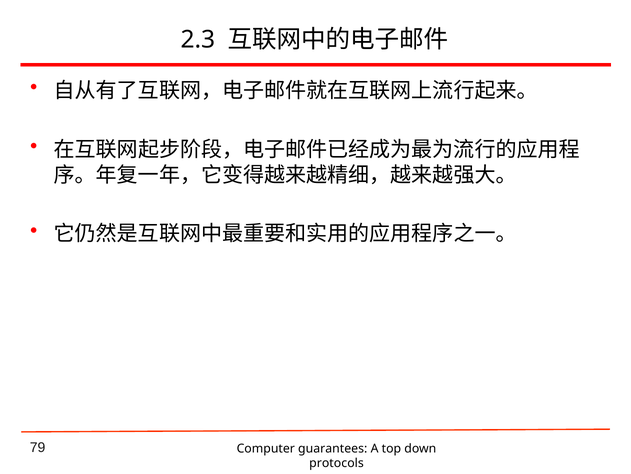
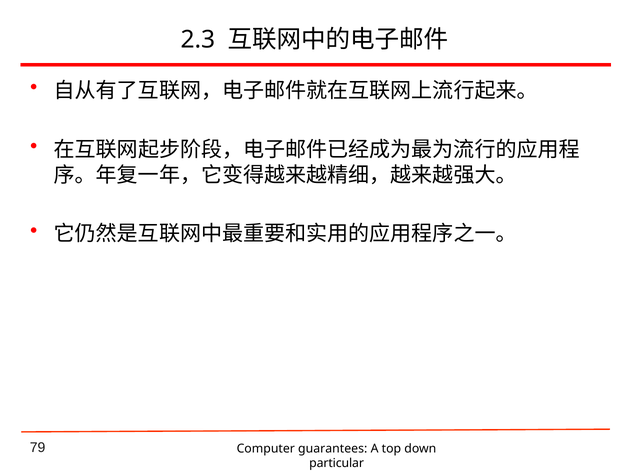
protocols: protocols -> particular (337, 463)
